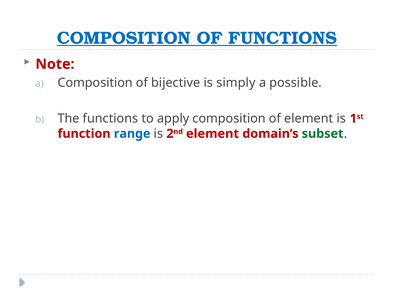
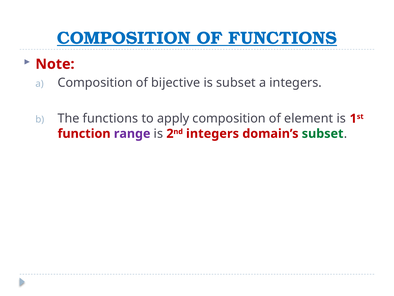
is simply: simply -> subset (236, 83)
a possible: possible -> integers (296, 83)
range colour: blue -> purple (132, 133)
element: element -> integers (213, 133)
